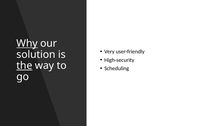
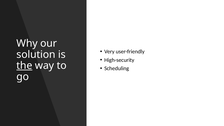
Why underline: present -> none (27, 43)
